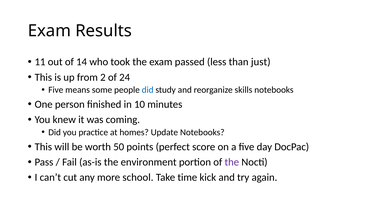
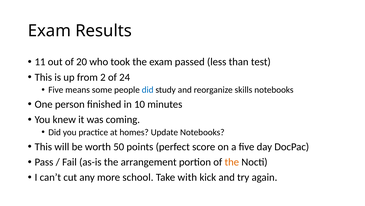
14: 14 -> 20 (82, 62)
just: just -> test (261, 62)
environment: environment -> arrangement (149, 162)
the colour: purple -> orange (232, 162)
time: time -> with (187, 177)
